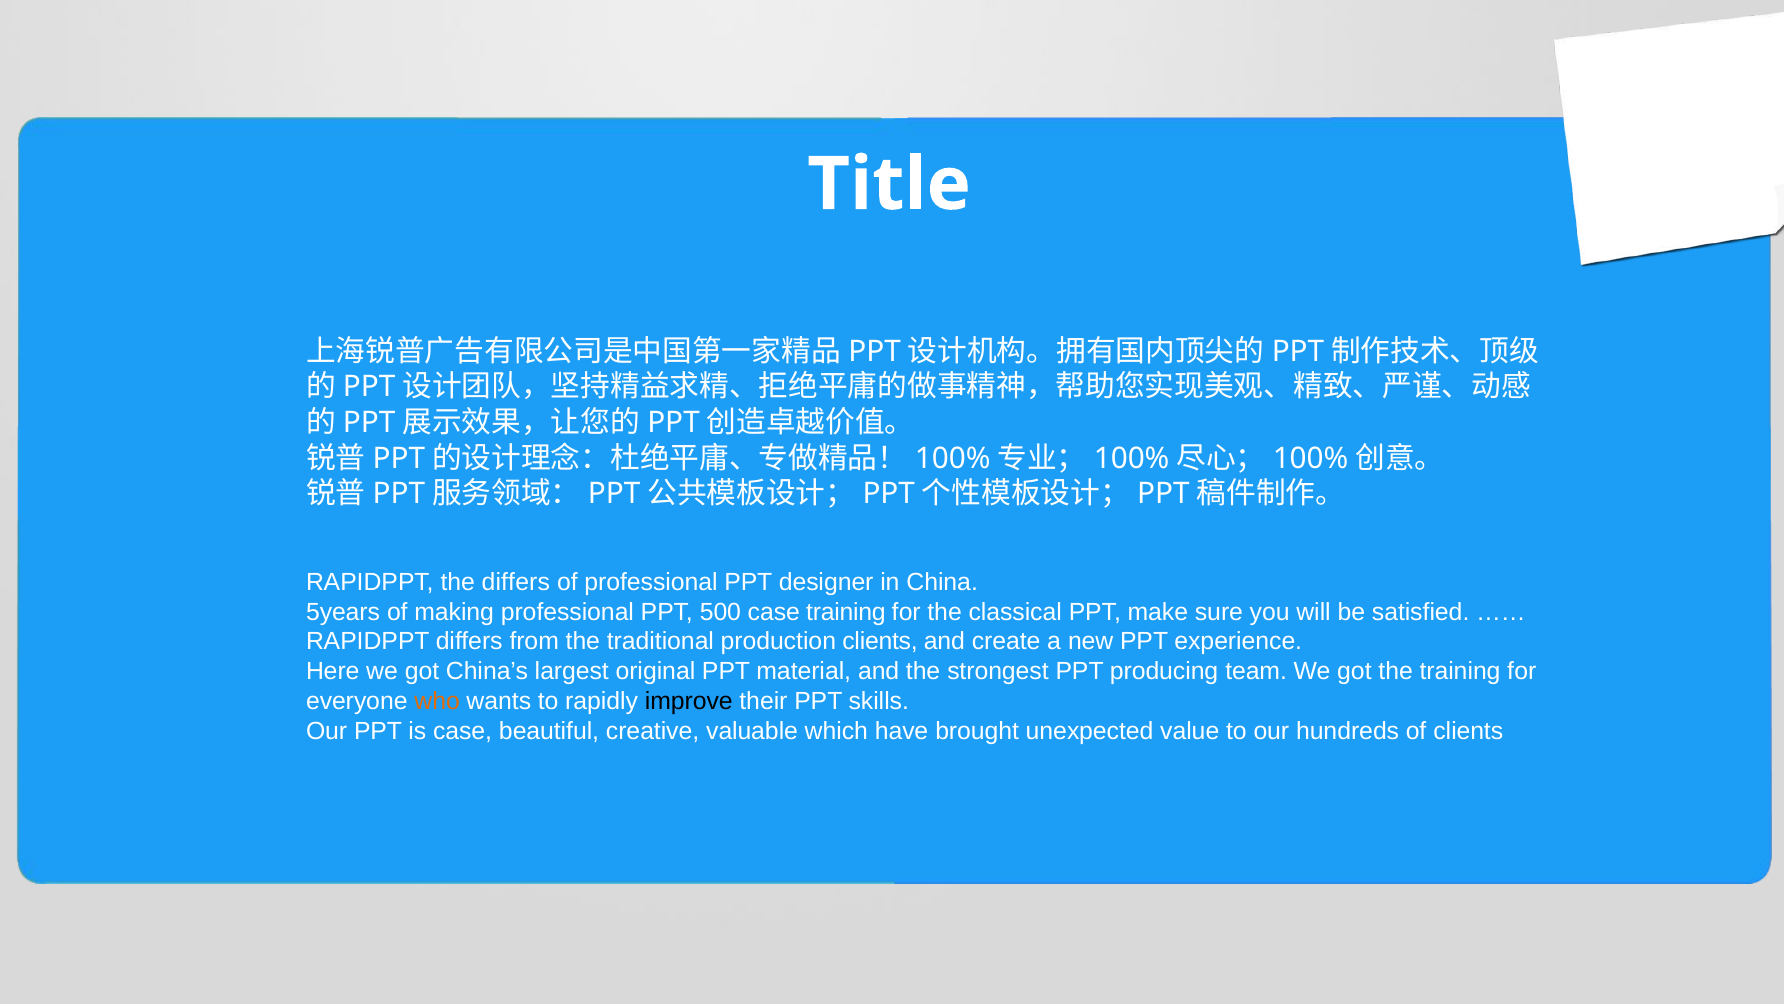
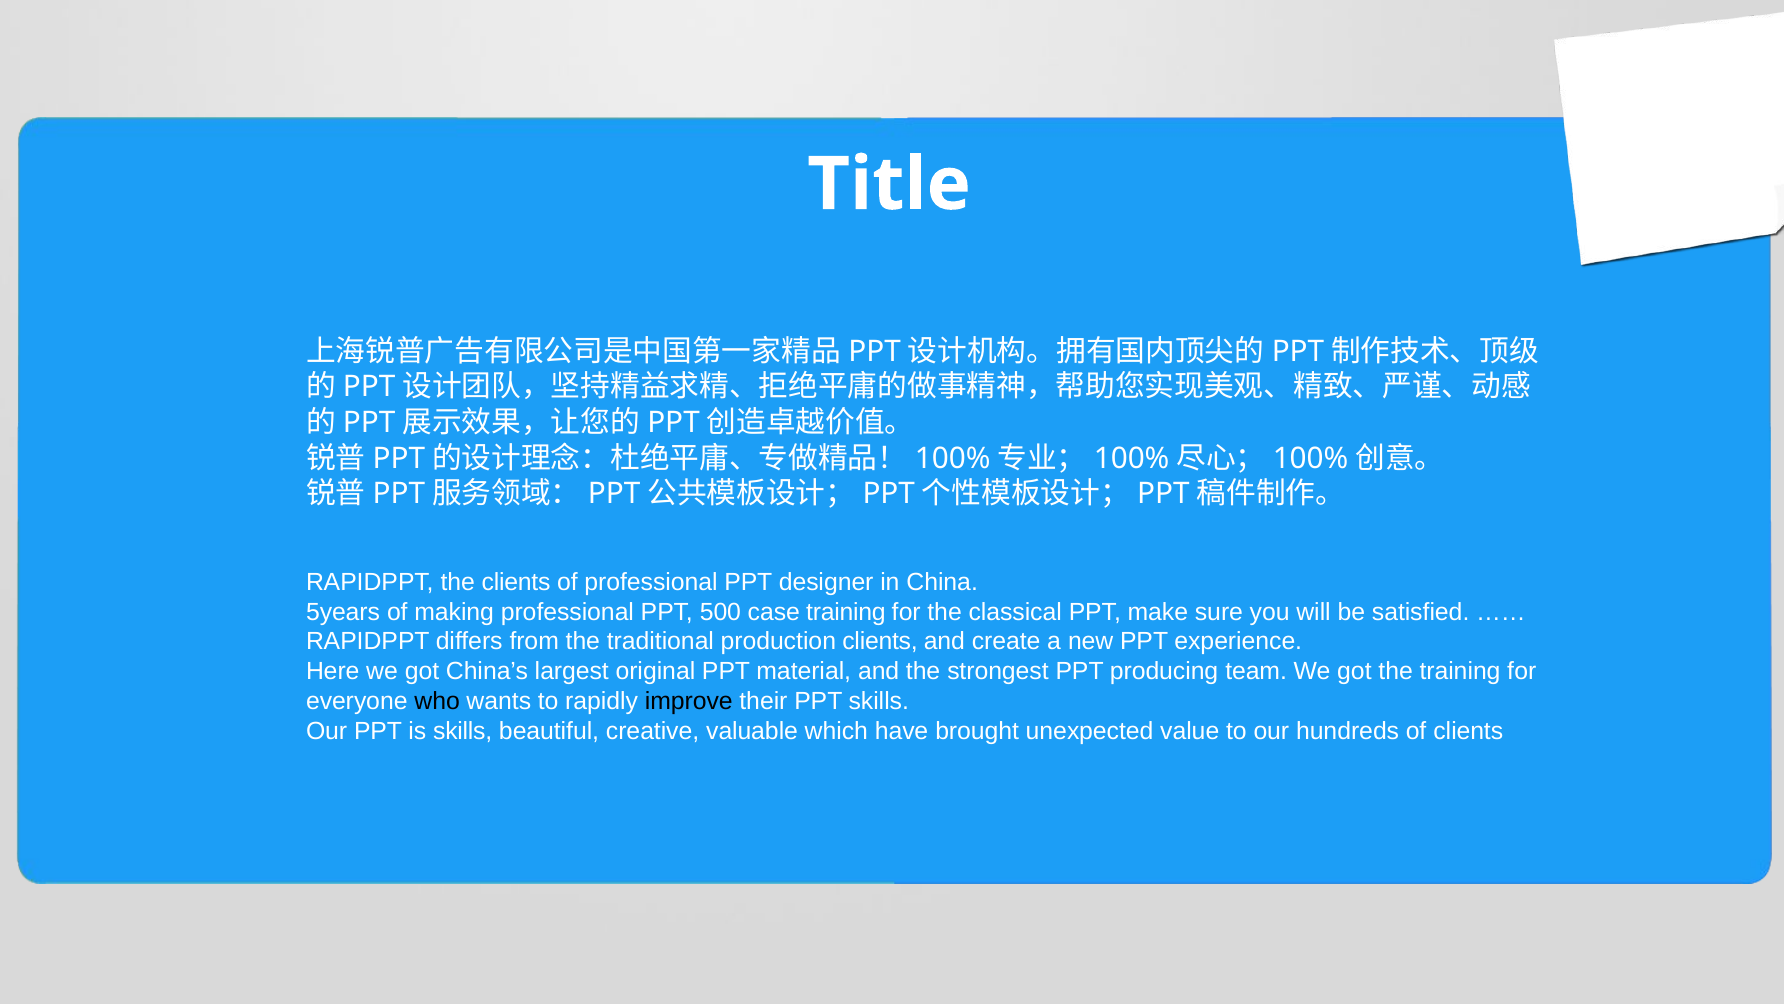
the differs: differs -> clients (516, 582)
who colour: orange -> black (437, 701)
is case: case -> skills (463, 731)
